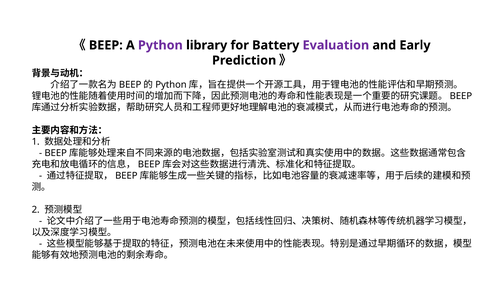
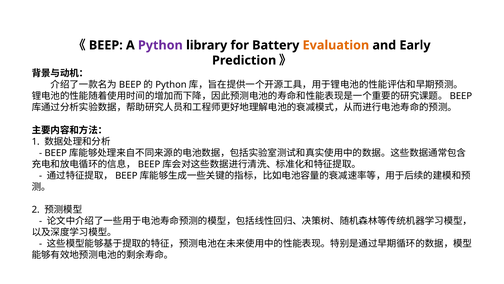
Evaluation colour: purple -> orange (336, 45)
